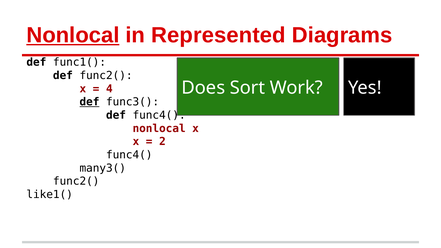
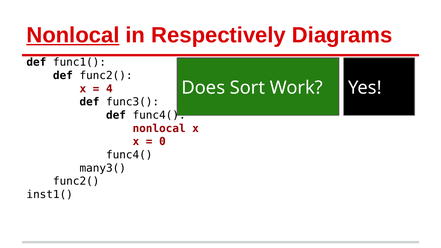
Represented: Represented -> Respectively (219, 35)
def underline: present -> none (89, 102)
2: 2 -> 0 (162, 142)
like1(: like1( -> inst1( (50, 195)
